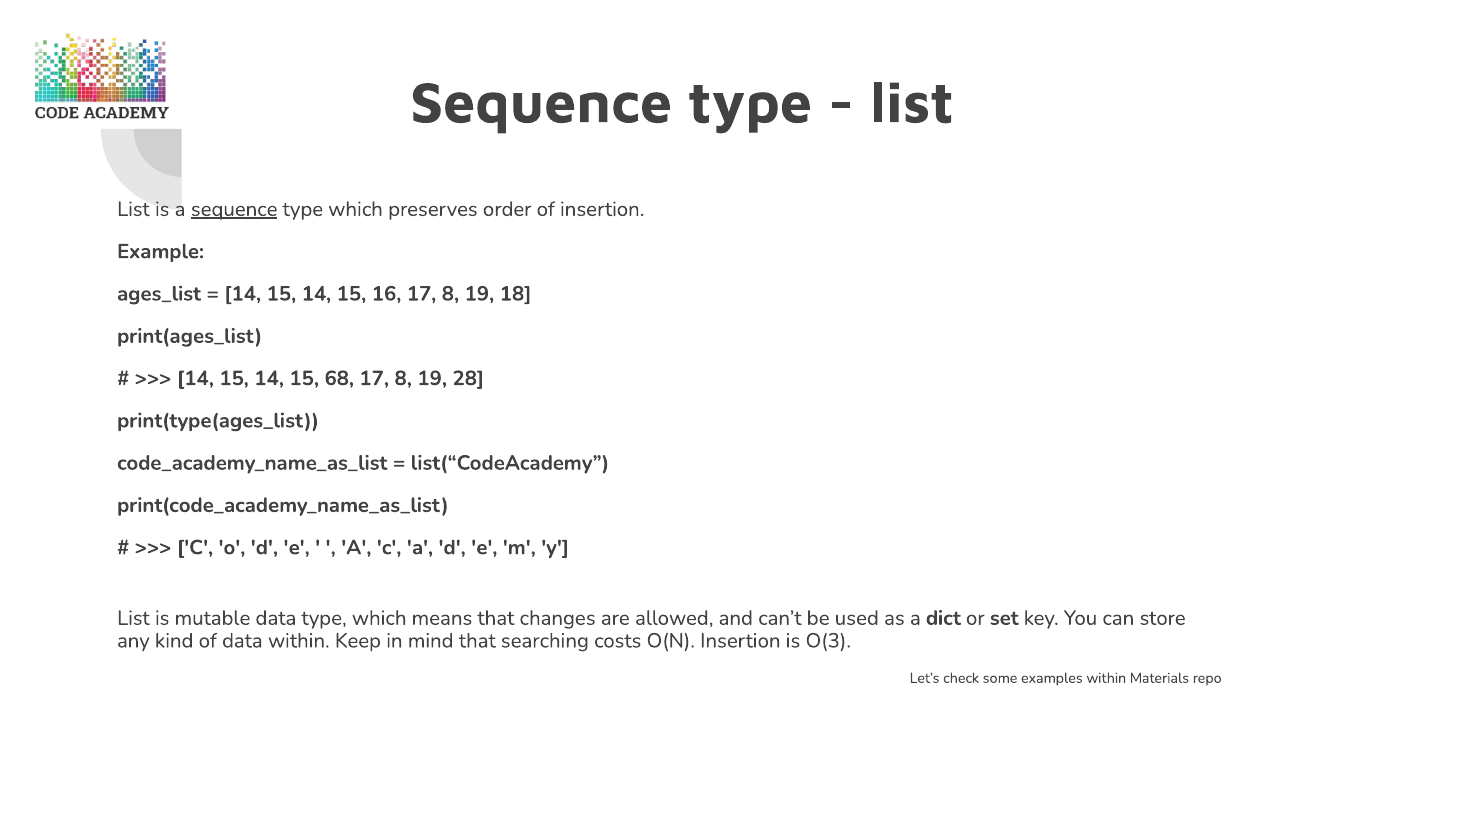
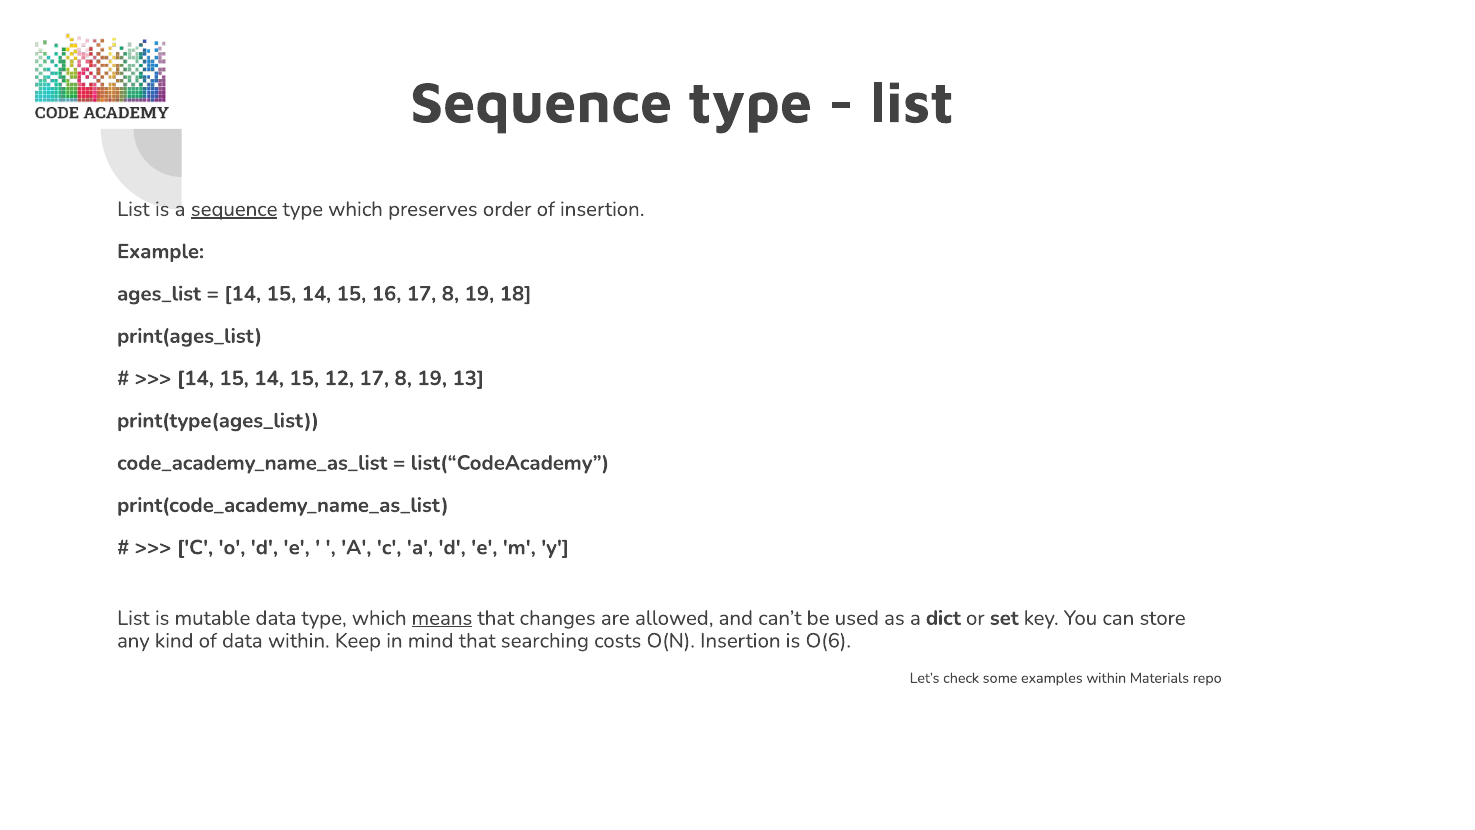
68: 68 -> 12 (339, 378)
28: 28 -> 13 (468, 378)
means underline: none -> present (442, 618)
O(3: O(3 -> O(6 (828, 640)
